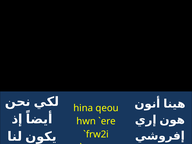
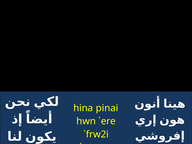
qeou: qeou -> pinai (107, 108)
